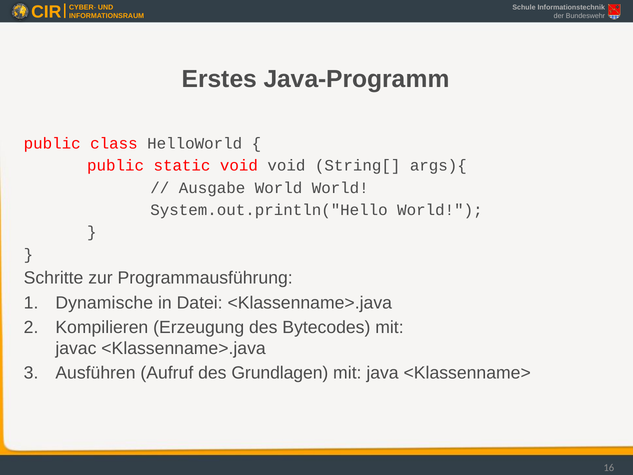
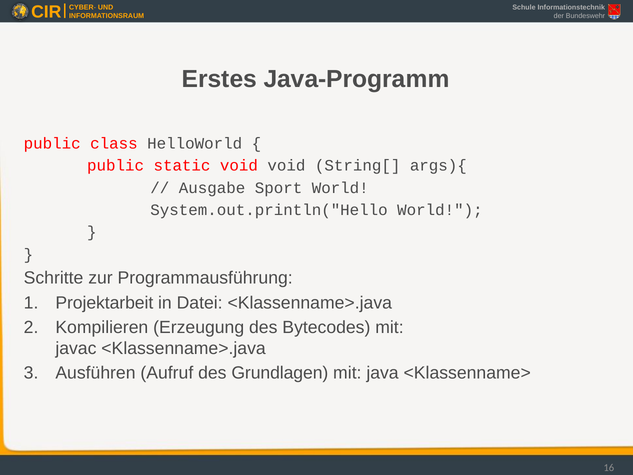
Ausgabe World: World -> Sport (279, 188)
Dynamische: Dynamische -> Projektarbeit (104, 303)
